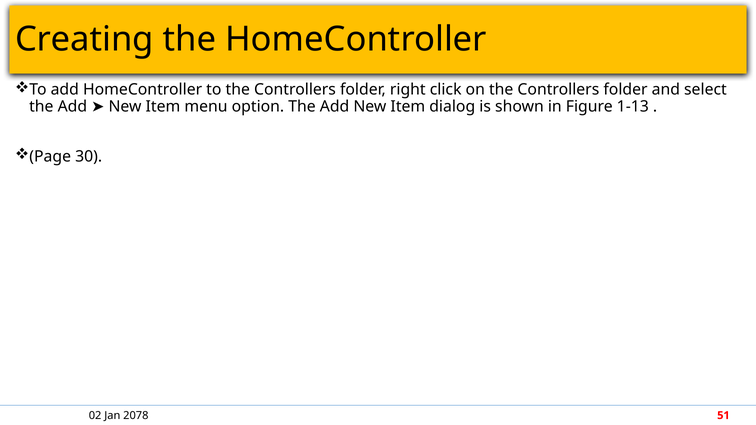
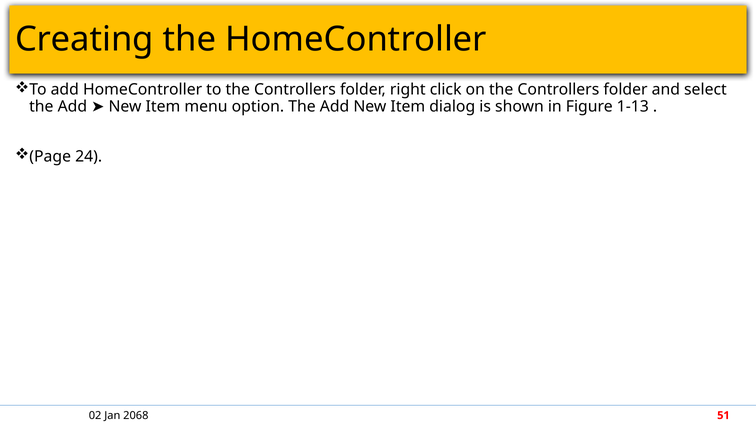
30: 30 -> 24 (89, 157)
2078: 2078 -> 2068 (136, 416)
